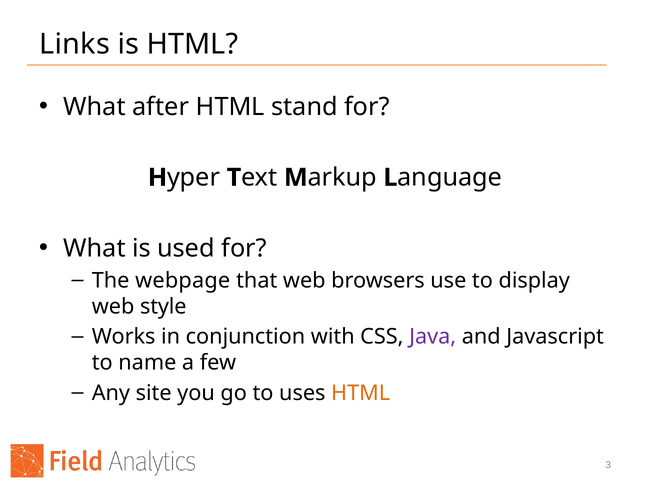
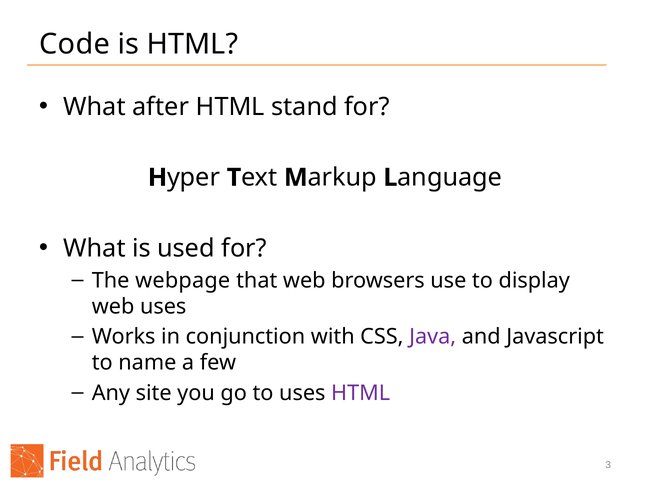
Links: Links -> Code (75, 44)
web style: style -> uses (163, 307)
HTML colour: orange -> purple (361, 393)
